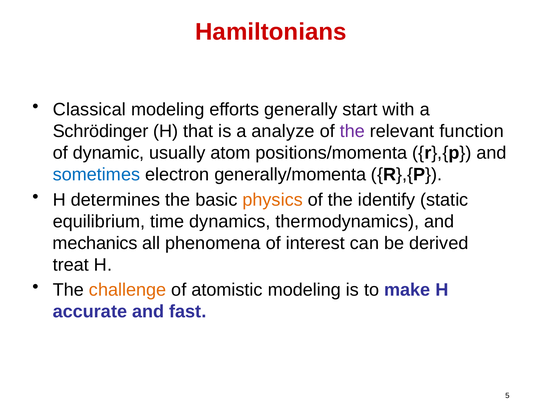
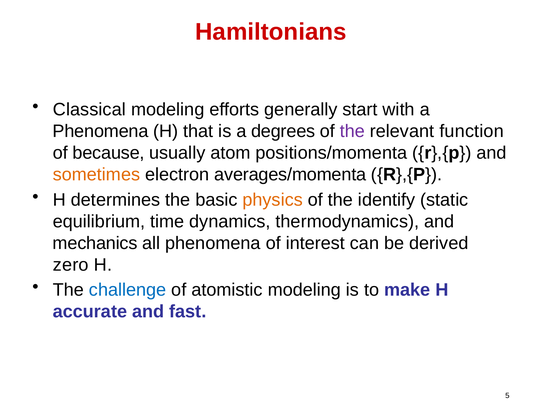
Schrödinger: Schrödinger -> Phenomena (101, 131)
analyze: analyze -> degrees (283, 131)
dynamic: dynamic -> because (109, 153)
sometimes colour: blue -> orange (96, 175)
generally/momenta: generally/momenta -> averages/momenta (290, 175)
treat: treat -> zero (71, 265)
challenge colour: orange -> blue (128, 290)
